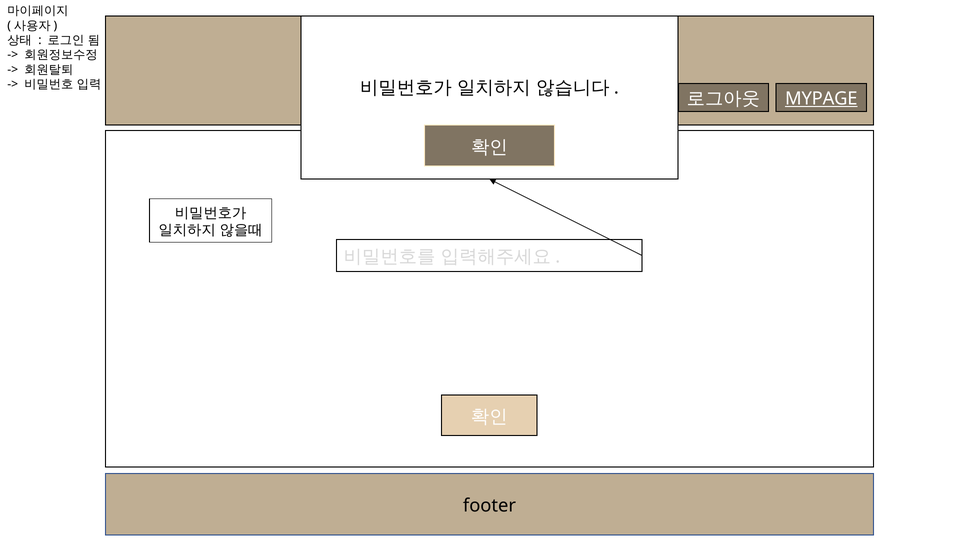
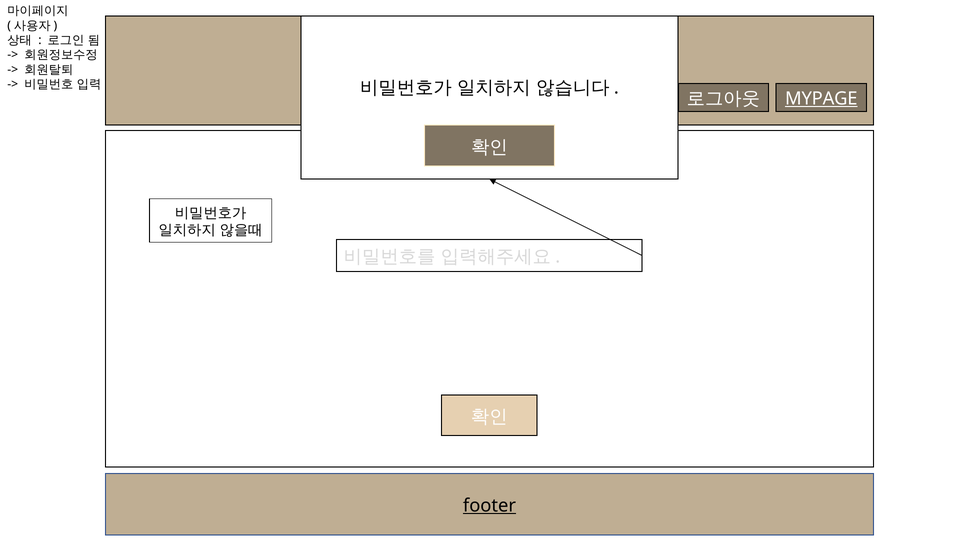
footer underline: none -> present (489, 505)
